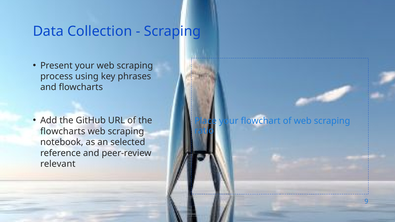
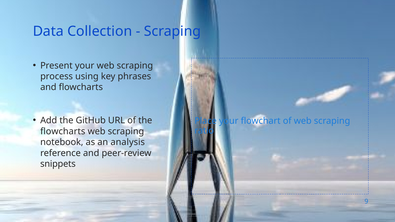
selected: selected -> analysis (128, 142)
relevant: relevant -> snippets (58, 164)
